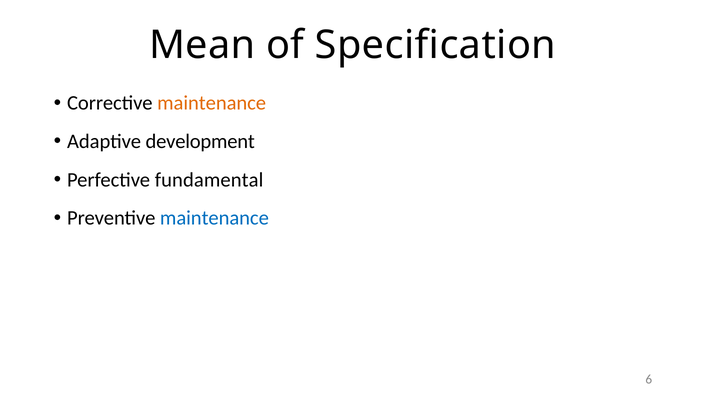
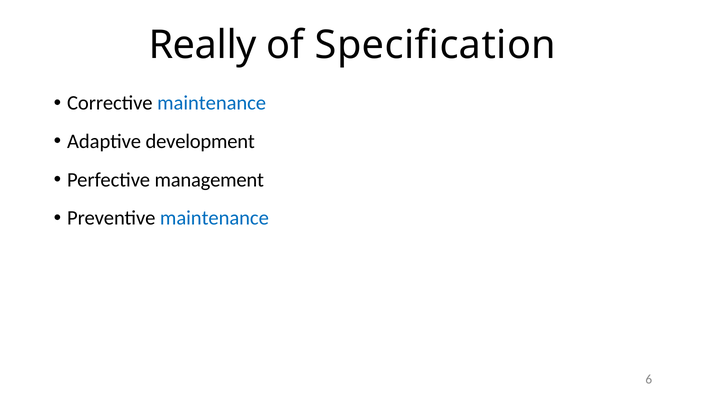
Mean: Mean -> Really (203, 45)
maintenance colour: orange -> blue (212, 103)
fundamental: fundamental -> management (209, 180)
